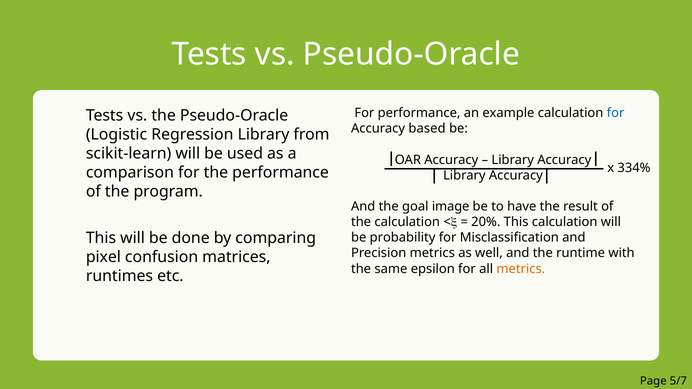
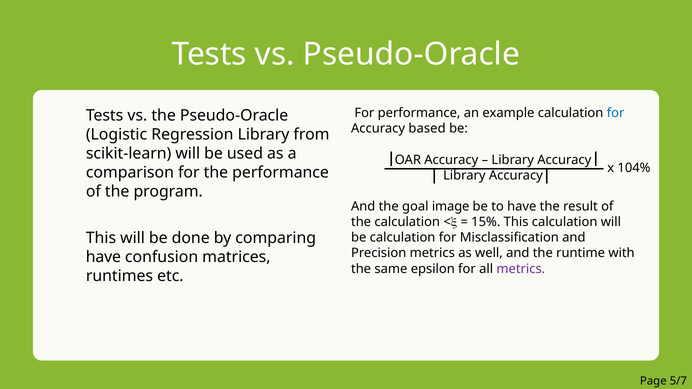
334%: 334% -> 104% (634, 168)
20%: 20% -> 15% (486, 222)
be probability: probability -> calculation (403, 238)
pixel: pixel -> have (103, 257)
metrics colour: orange -> purple (521, 269)
